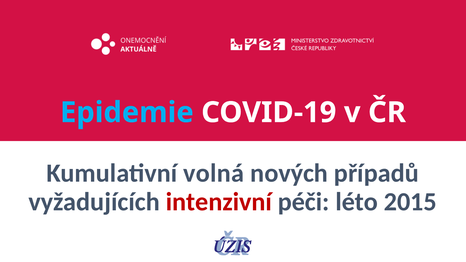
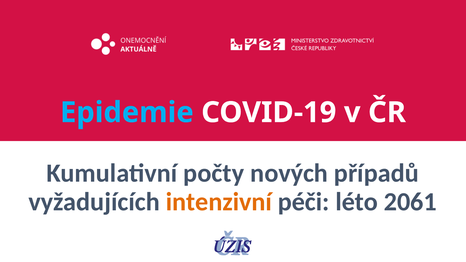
volná: volná -> počty (214, 173)
intenzivní colour: red -> orange (219, 202)
2015: 2015 -> 2061 (410, 202)
